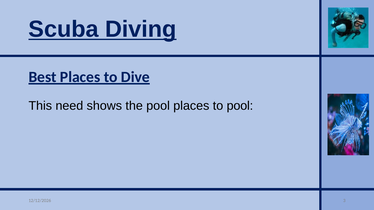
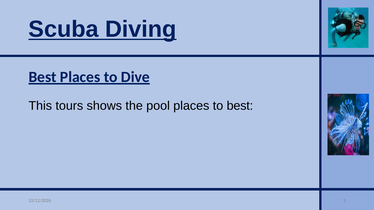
need: need -> tours (69, 106)
to pool: pool -> best (240, 106)
